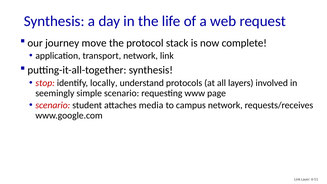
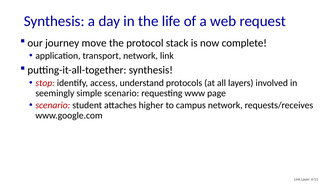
locally: locally -> access (104, 83)
media: media -> higher (151, 105)
